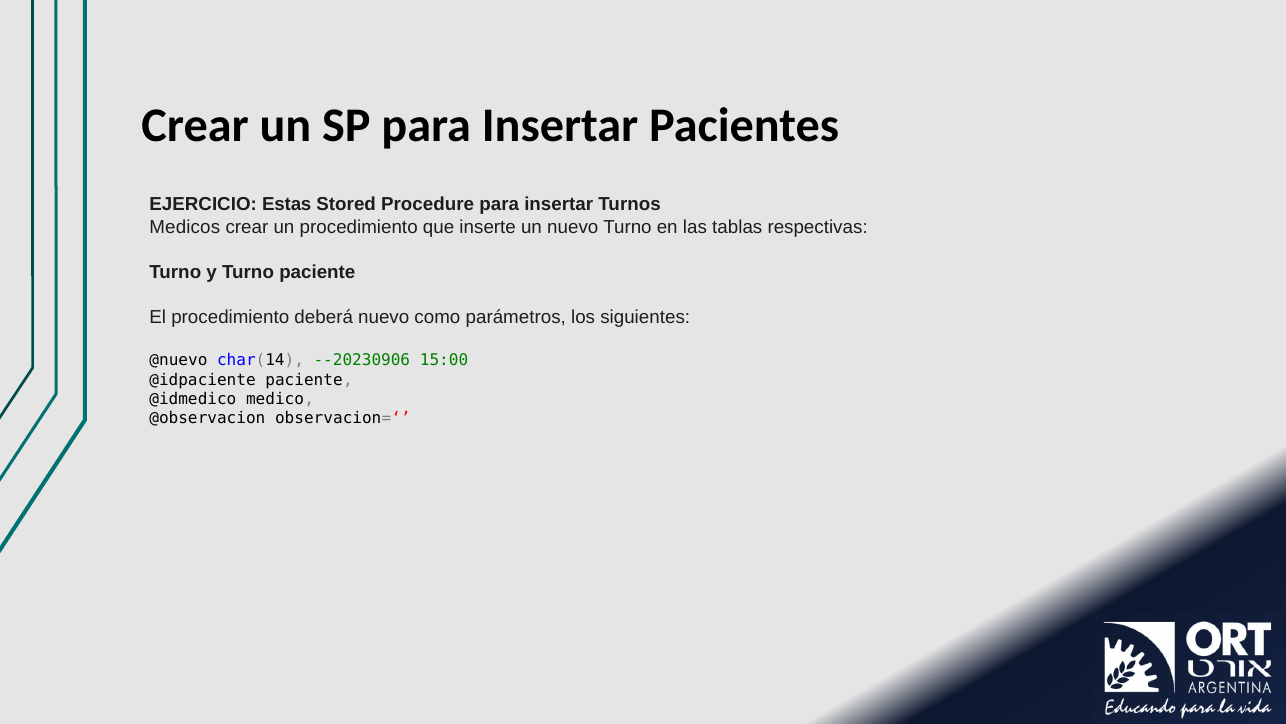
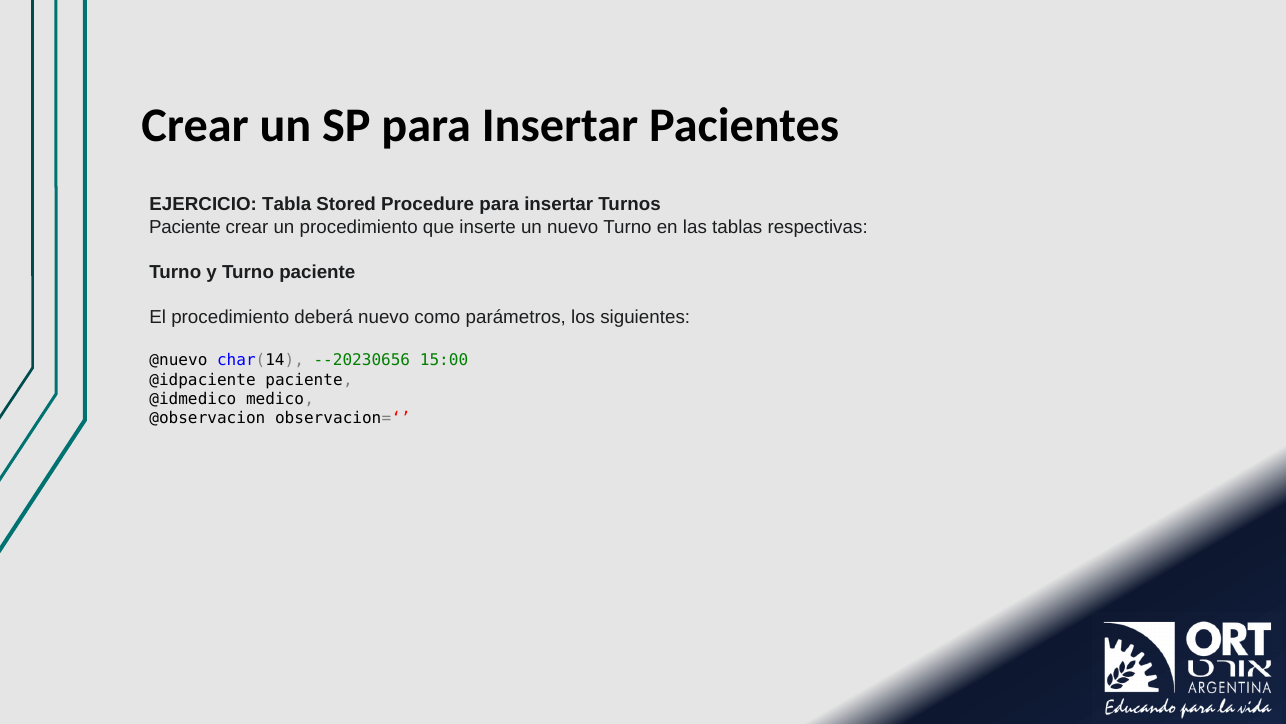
Estas: Estas -> Tabla (287, 204)
Medicos: Medicos -> Paciente (185, 227)
--20230906: --20230906 -> --20230656 (362, 360)
